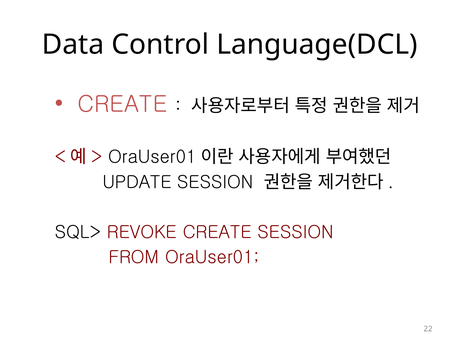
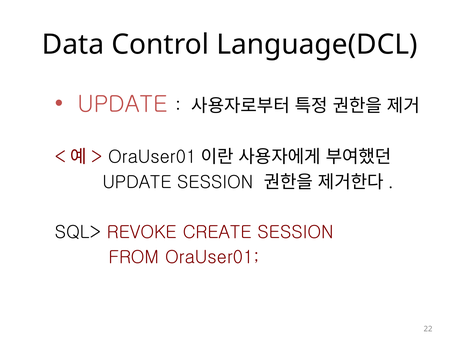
CREATE: CREATE -> UPDATE (122, 104)
